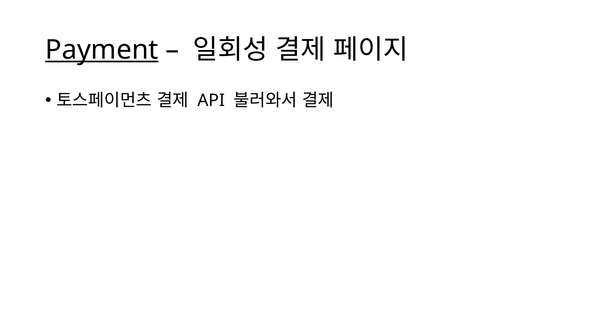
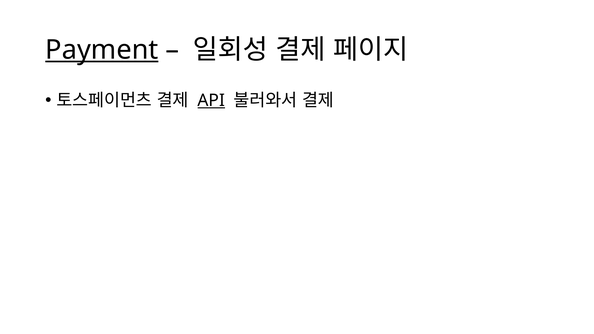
API underline: none -> present (211, 100)
